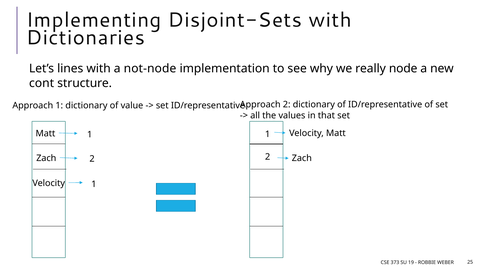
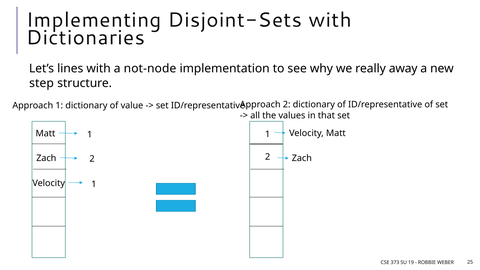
node: node -> away (403, 69)
cont: cont -> step (42, 83)
